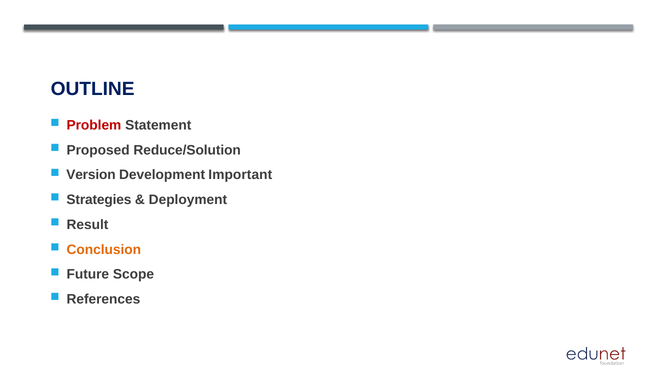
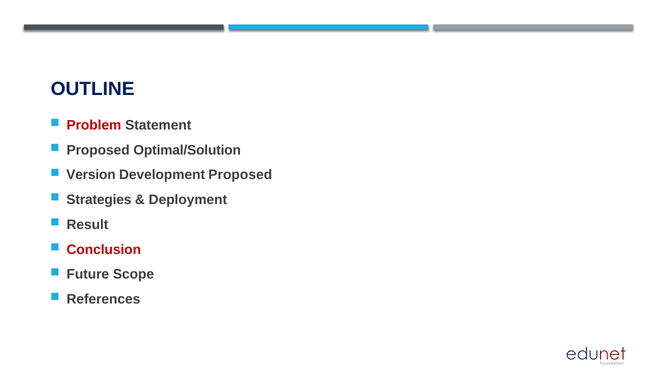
Reduce/Solution: Reduce/Solution -> Optimal/Solution (187, 150)
Development Important: Important -> Proposed (240, 175)
Conclusion colour: orange -> red (104, 250)
